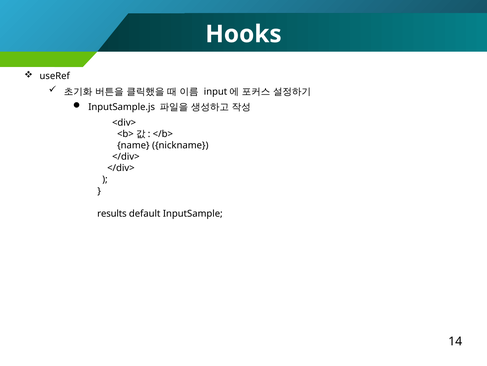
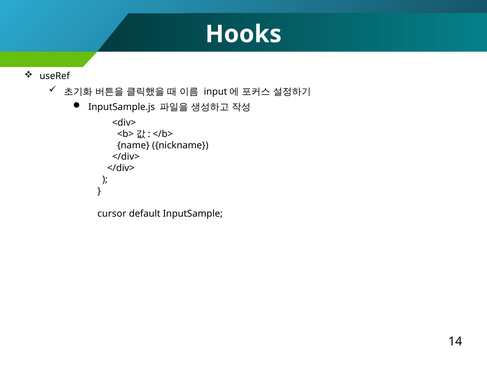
results: results -> cursor (112, 213)
